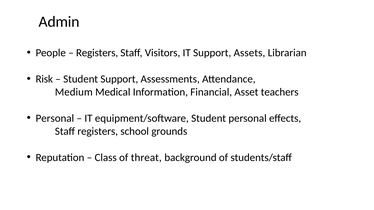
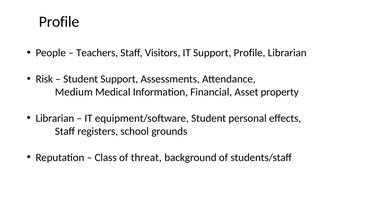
Admin: Admin -> Profile (59, 22)
Registers: Registers -> Teachers (97, 53)
Support Assets: Assets -> Profile (250, 53)
teachers: teachers -> property (280, 92)
Personal: Personal -> Librarian (55, 118)
